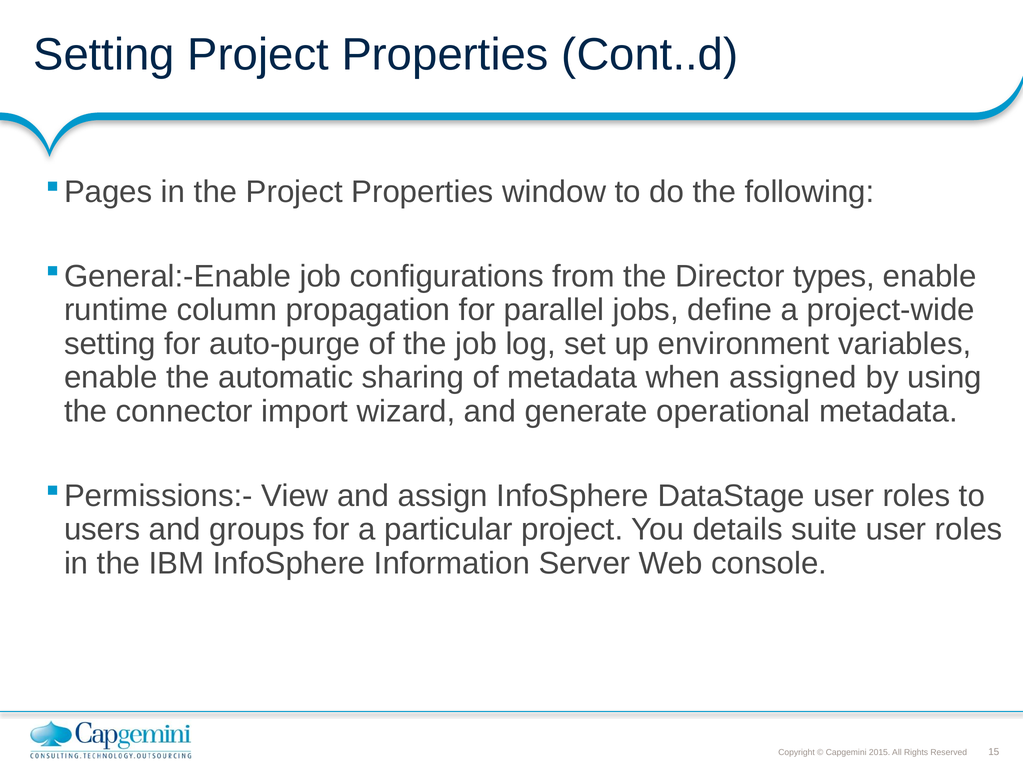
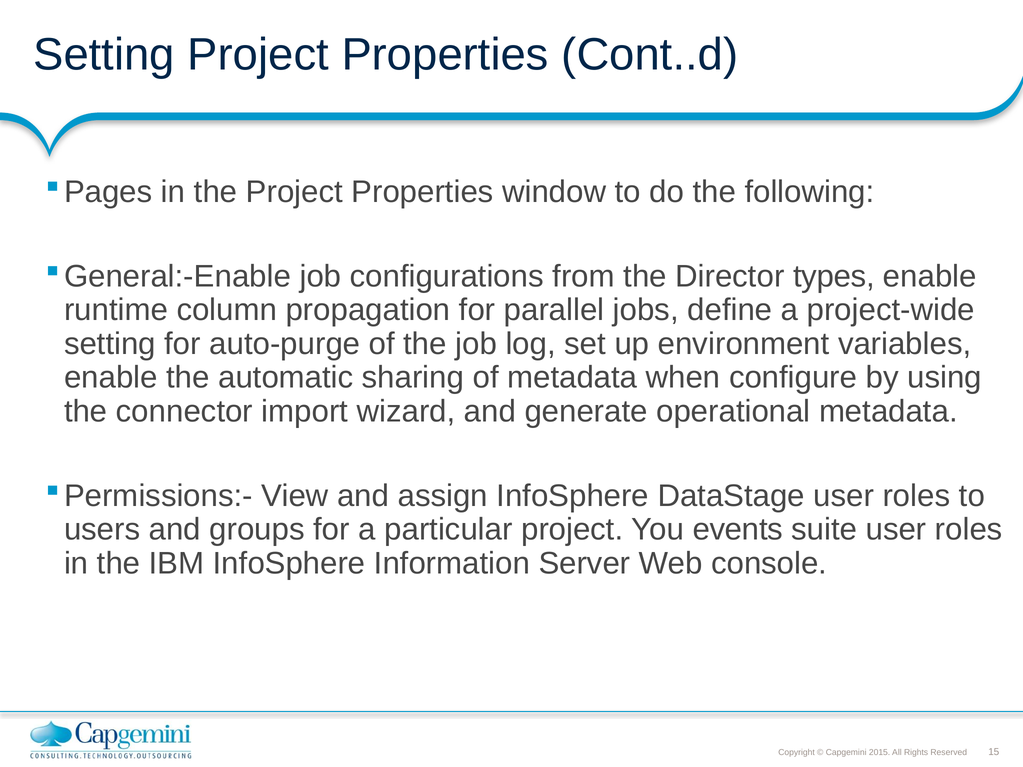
assigned: assigned -> configure (793, 378)
details: details -> events (738, 530)
